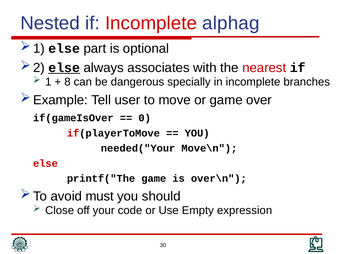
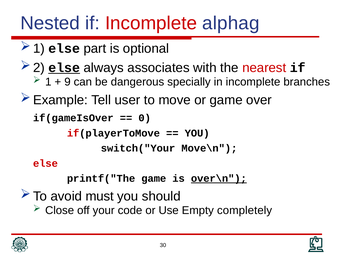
8: 8 -> 9 (67, 82)
needed("Your: needed("Your -> switch("Your (138, 148)
over\n underline: none -> present (219, 179)
expression: expression -> completely (245, 211)
